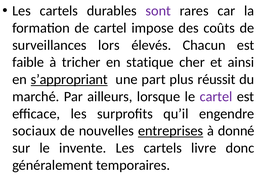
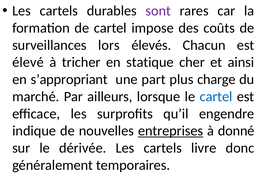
faible: faible -> élevé (28, 62)
s’appropriant underline: present -> none (69, 79)
réussit: réussit -> charge (216, 79)
cartel colour: purple -> blue (216, 96)
sociaux: sociaux -> indique (34, 131)
invente: invente -> dérivée (83, 148)
